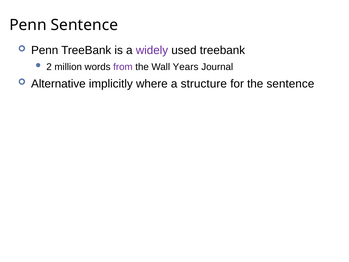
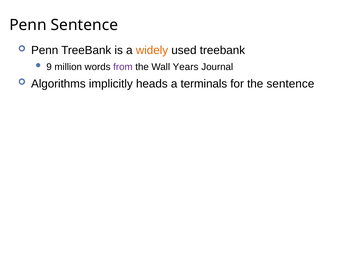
widely colour: purple -> orange (152, 50)
2: 2 -> 9 (49, 67)
Alternative: Alternative -> Algorithms (58, 84)
where: where -> heads (152, 84)
structure: structure -> terminals (204, 84)
